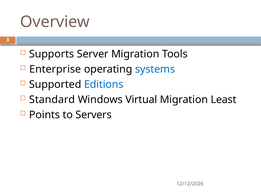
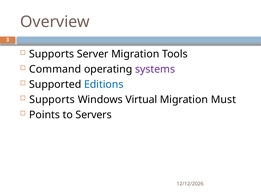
Enterprise: Enterprise -> Command (55, 69)
systems colour: blue -> purple (155, 69)
Standard: Standard -> Supports (52, 100)
Least: Least -> Must (223, 100)
